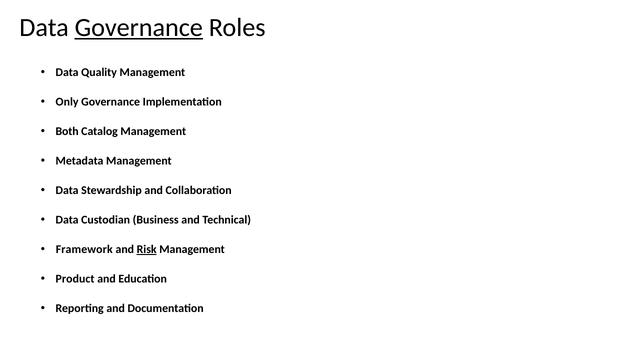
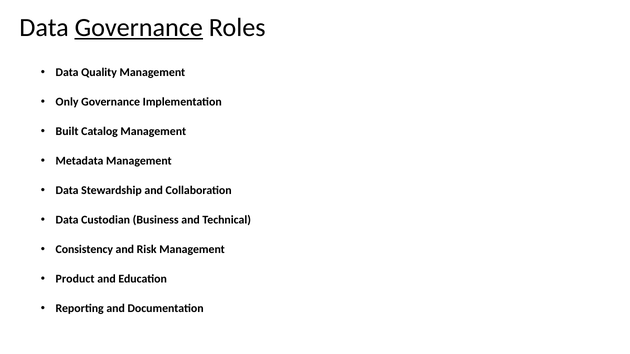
Both: Both -> Built (67, 132)
Framework: Framework -> Consistency (84, 250)
Risk underline: present -> none (147, 250)
